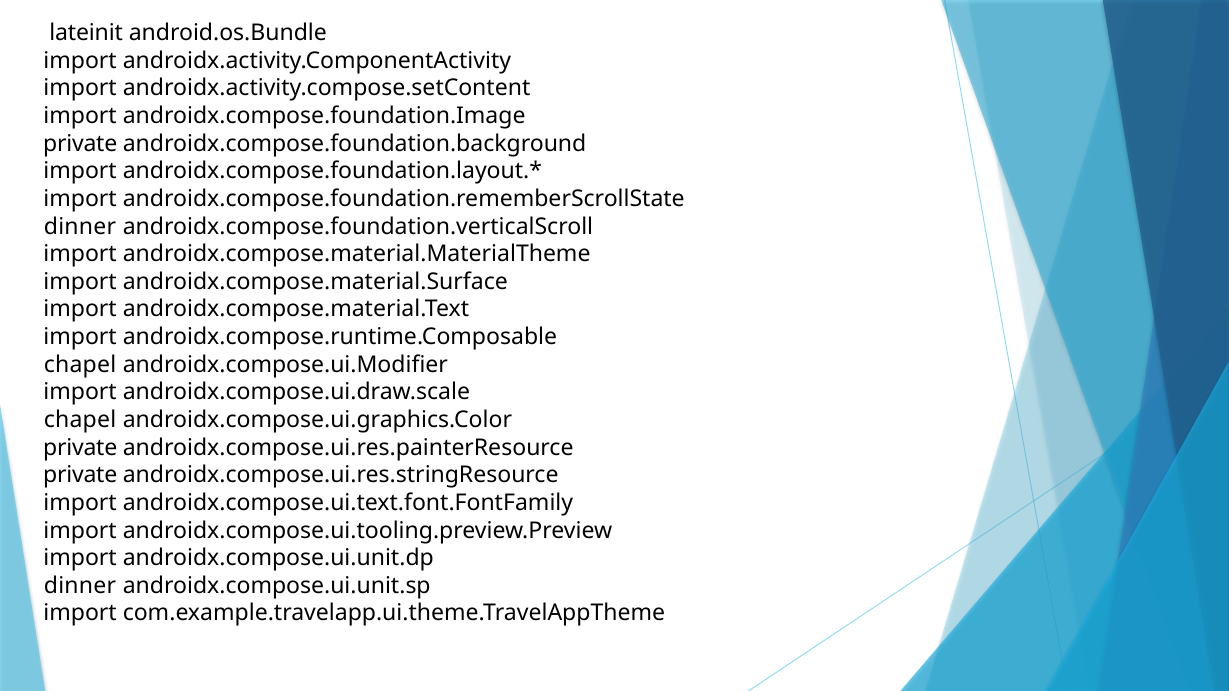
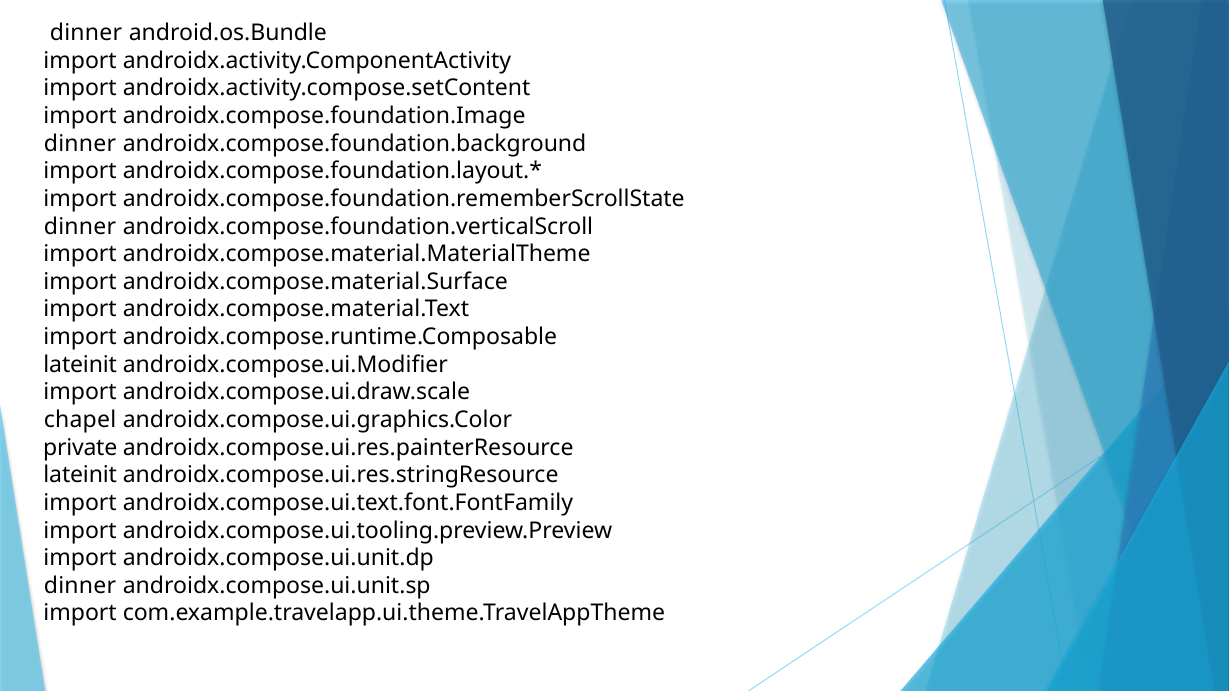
lateinit: lateinit -> dinner (86, 33)
private: private -> dinner (80, 144)
chapel: chapel -> lateinit (80, 365)
private: private -> lateinit (80, 475)
